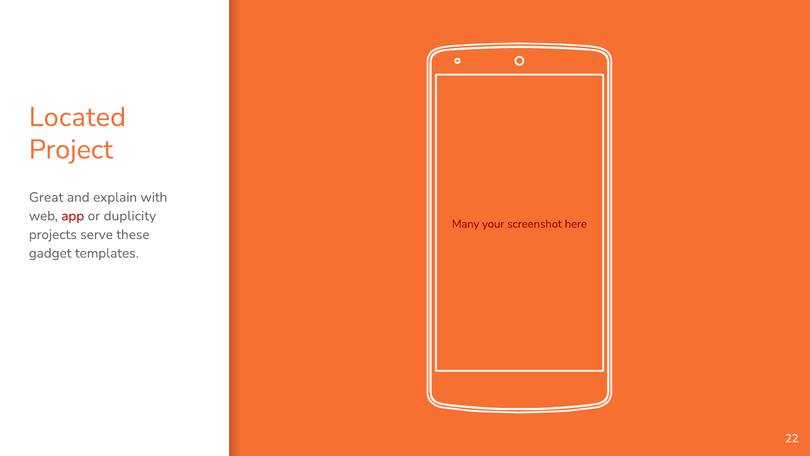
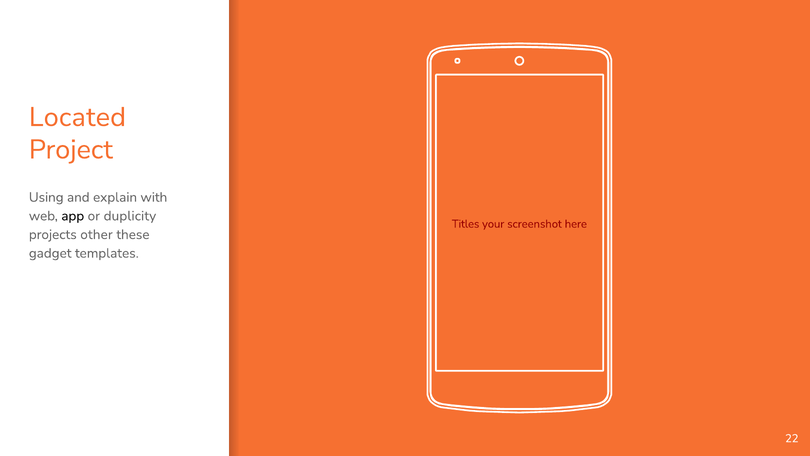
Great: Great -> Using (46, 197)
app colour: red -> black (73, 216)
Many: Many -> Titles (466, 224)
serve: serve -> other (97, 234)
